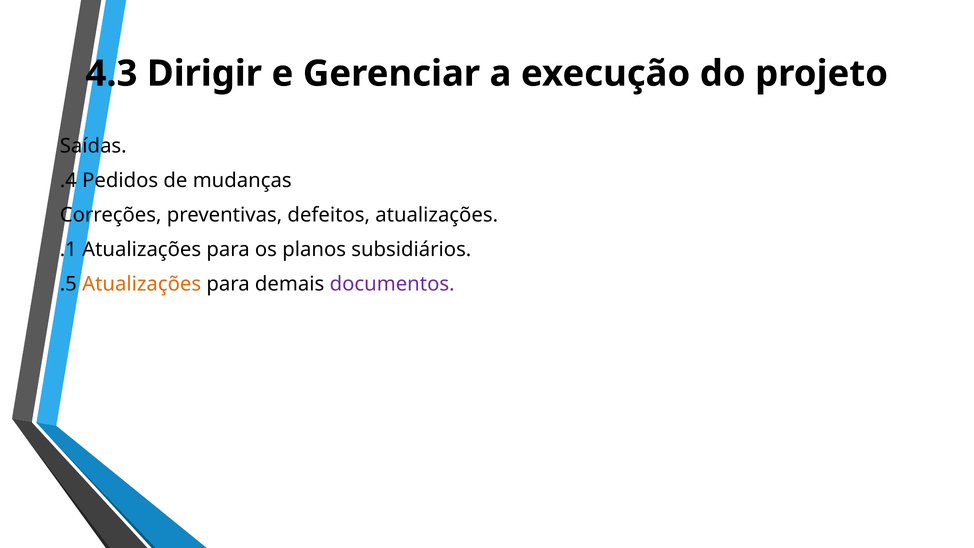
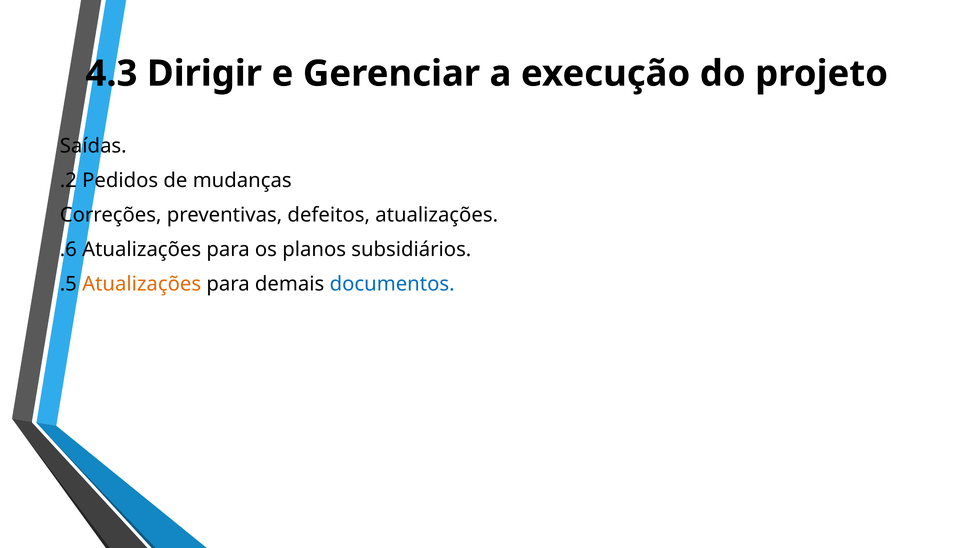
.4: .4 -> .2 (68, 180)
.1: .1 -> .6 (68, 250)
documentos colour: purple -> blue (392, 284)
